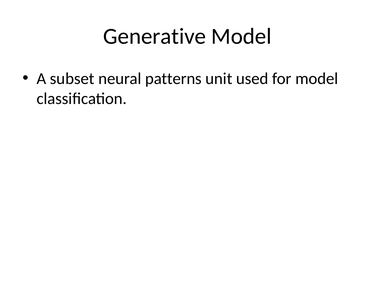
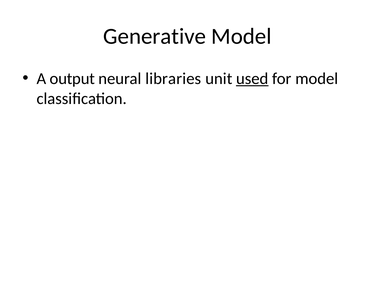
subset: subset -> output (72, 79)
patterns: patterns -> libraries (173, 79)
used underline: none -> present (252, 79)
